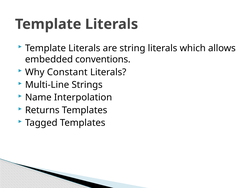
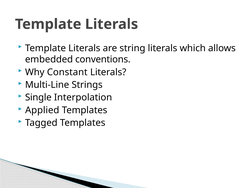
Name: Name -> Single (38, 98)
Returns: Returns -> Applied (42, 110)
